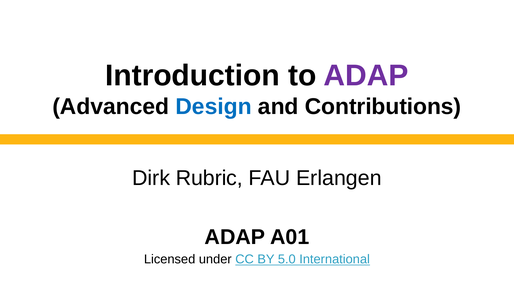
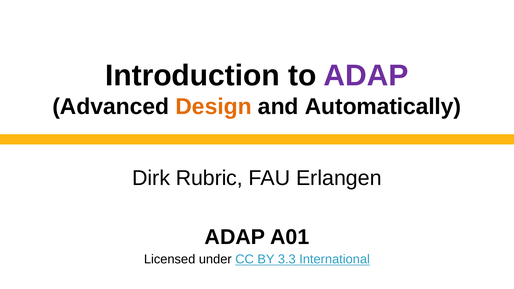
Design colour: blue -> orange (214, 107)
Contributions: Contributions -> Automatically (383, 107)
5.0: 5.0 -> 3.3 (287, 259)
